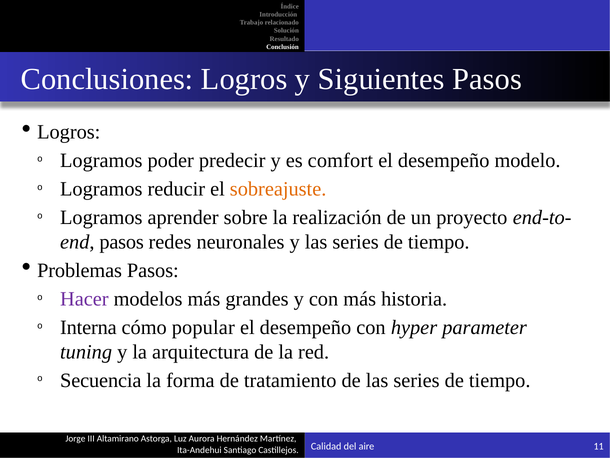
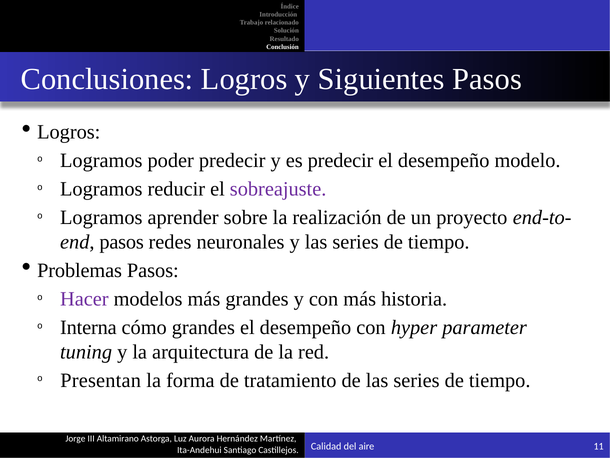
es comfort: comfort -> predecir (341, 161)
sobreajuste colour: orange -> purple (278, 189)
cómo popular: popular -> grandes (203, 327)
Secuencia: Secuencia -> Presentan (101, 380)
